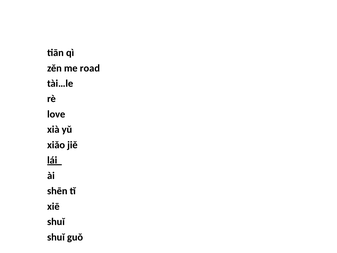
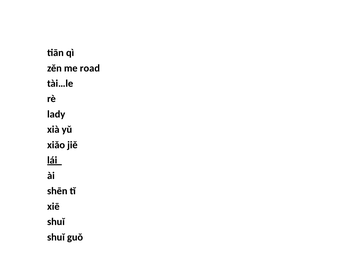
love: love -> lady (56, 114)
